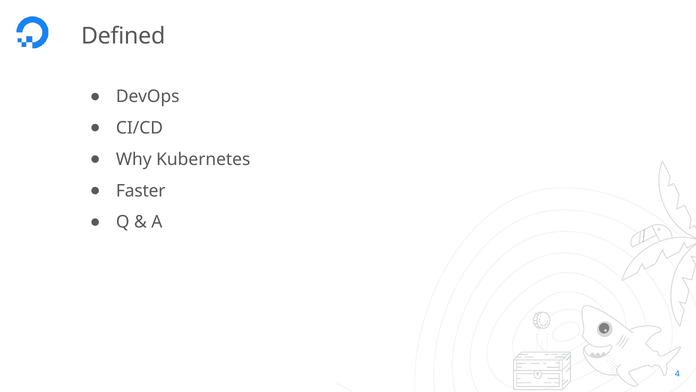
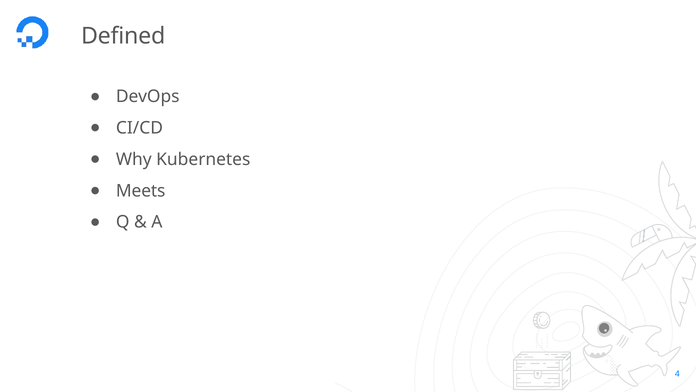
Faster: Faster -> Meets (141, 191)
